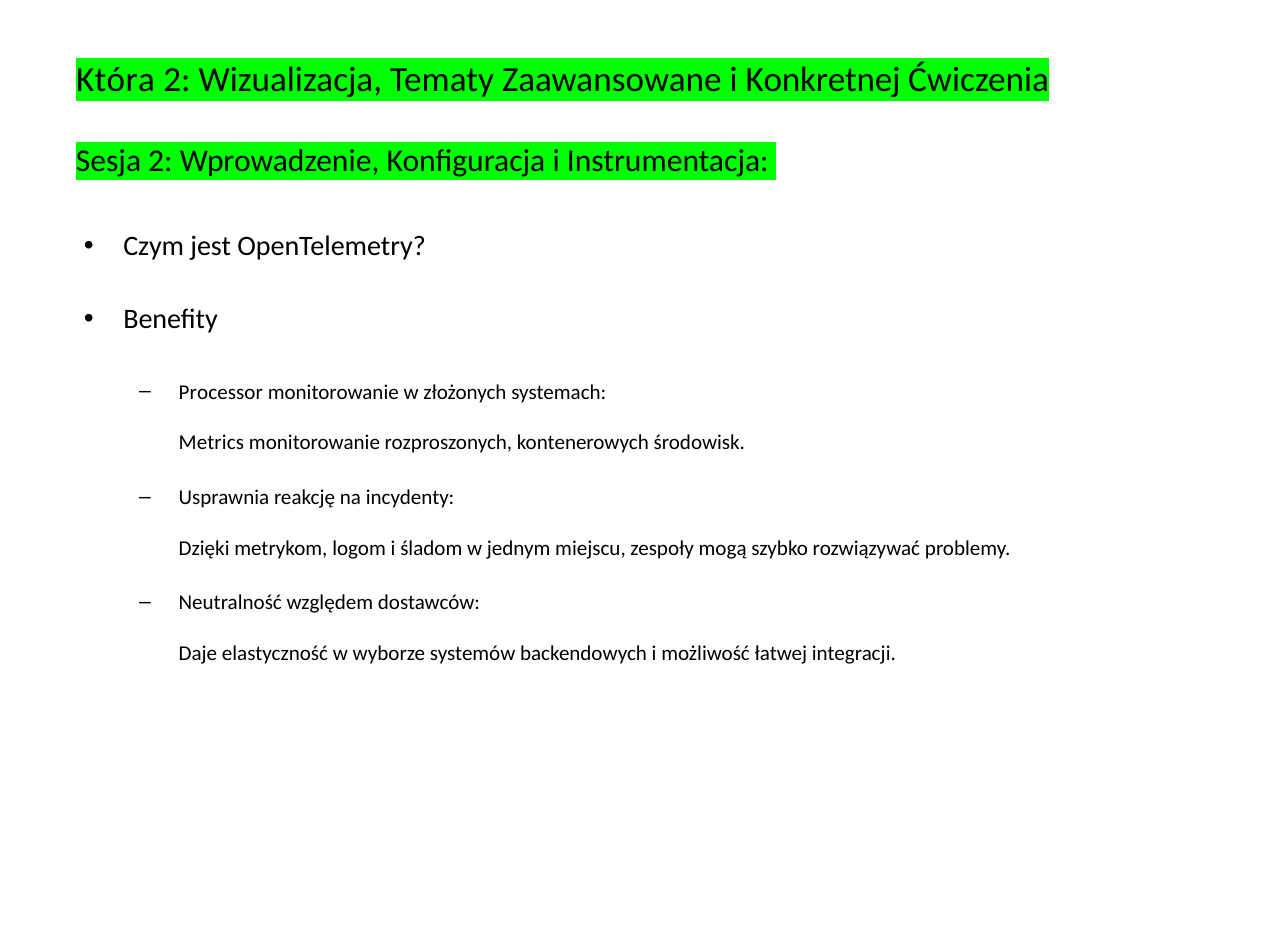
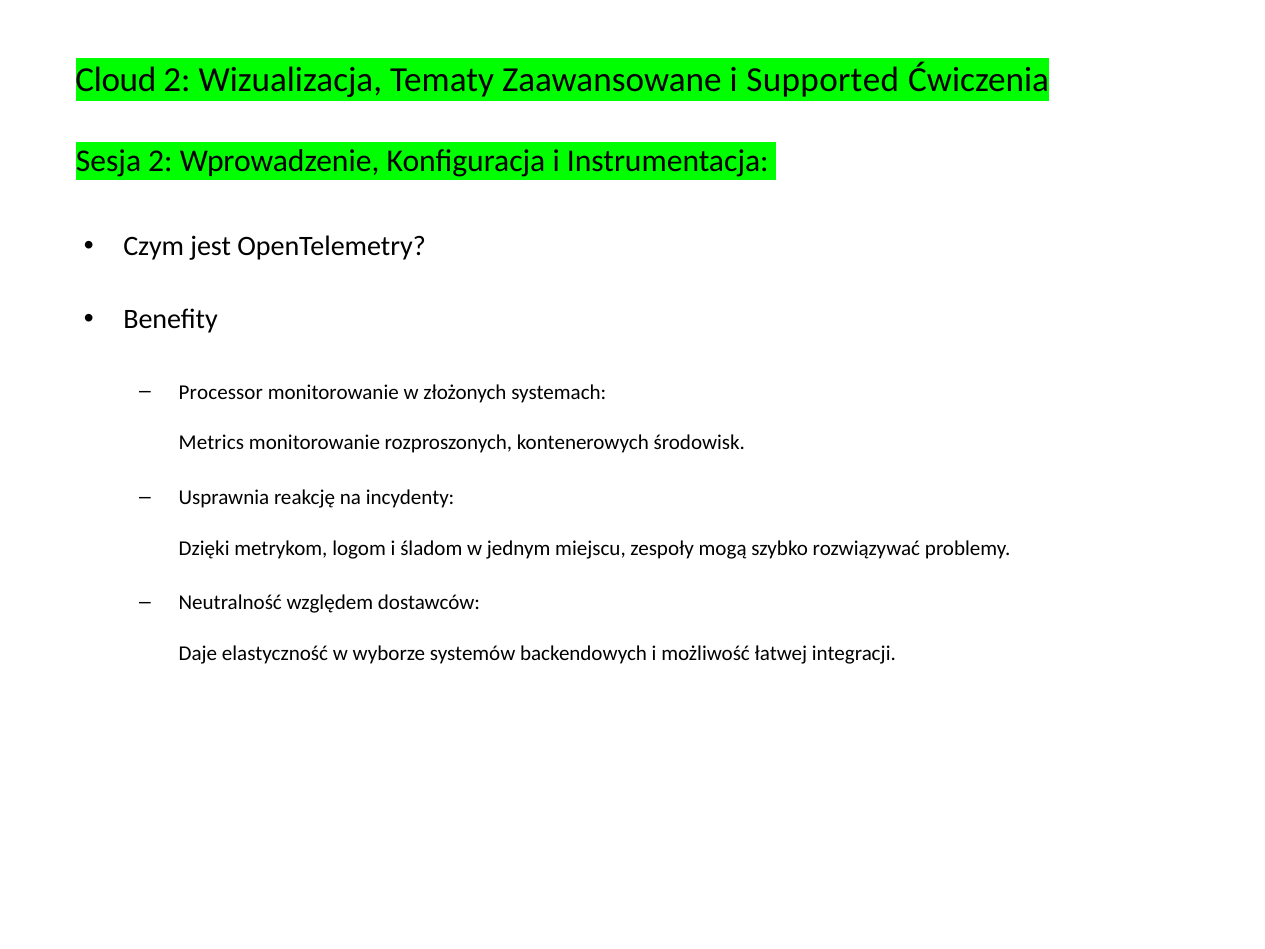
Która: Która -> Cloud (116, 79)
Konkretnej: Konkretnej -> Supported (823, 79)
